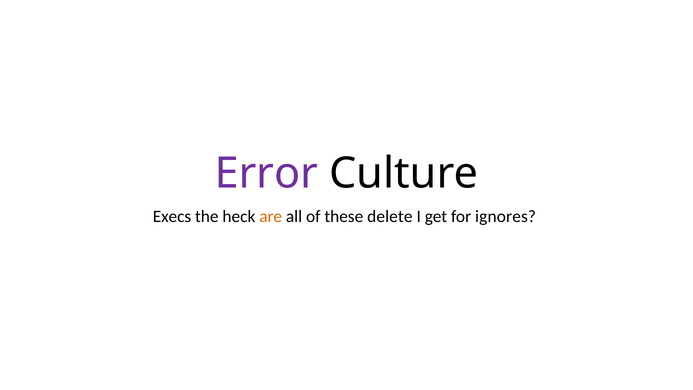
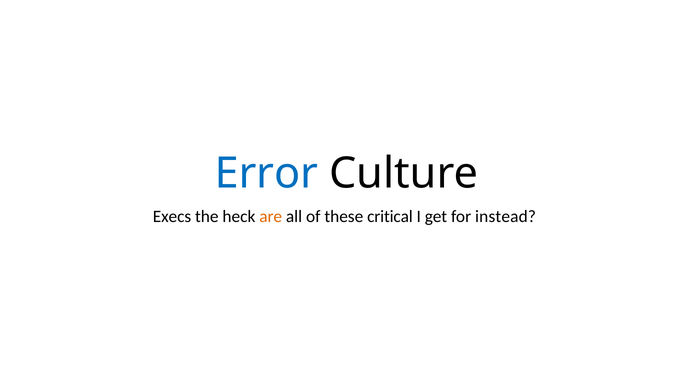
Error colour: purple -> blue (266, 173)
delete: delete -> critical (390, 217)
ignores: ignores -> instead (506, 217)
